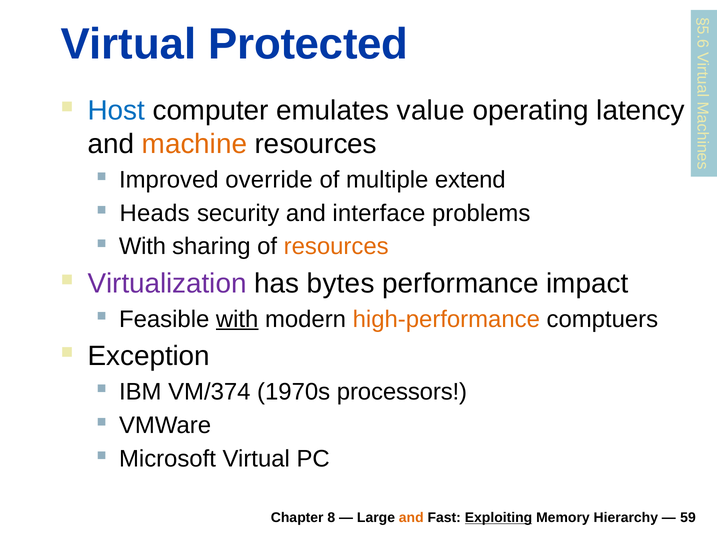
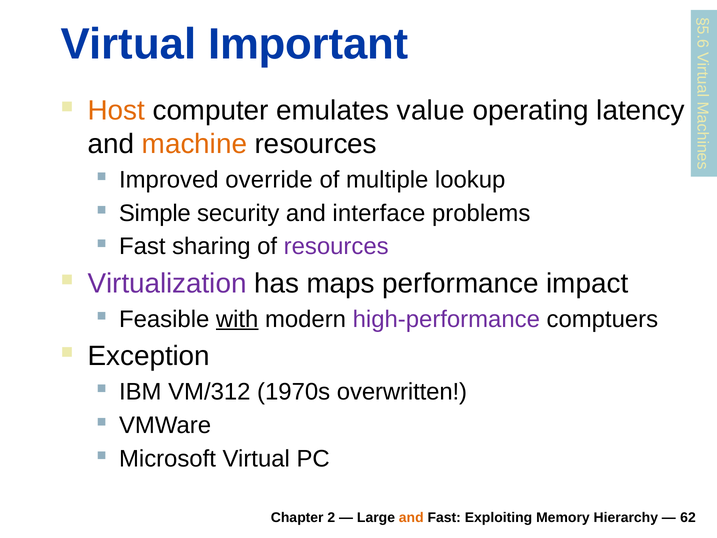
Protected: Protected -> Important (308, 44)
Host colour: blue -> orange (116, 111)
extend: extend -> lookup (470, 180)
Heads: Heads -> Simple (155, 213)
With: With -> Fast (142, 246)
resources colour: orange -> purple (336, 246)
bytes: bytes -> maps (341, 283)
high-performance colour: orange -> purple (446, 319)
VM/374: VM/374 -> VM/312 (209, 392)
processors: processors -> overwritten (402, 392)
8: 8 -> 2 (331, 518)
Exploiting underline: present -> none (499, 518)
59: 59 -> 62 (688, 518)
